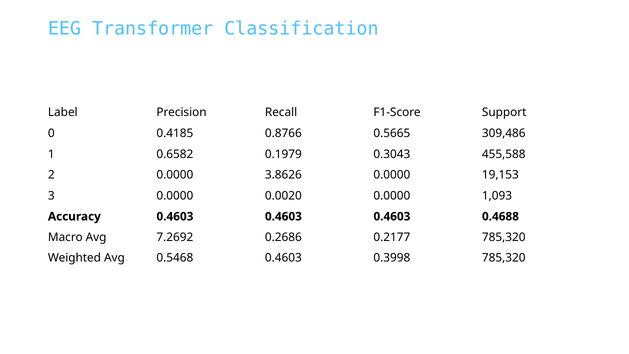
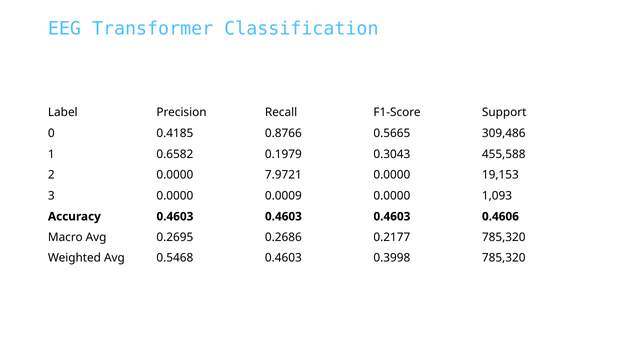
3.8626: 3.8626 -> 7.9721 (283, 175)
0.0020: 0.0020 -> 0.0009 (283, 196)
0.4688: 0.4688 -> 0.4606 (500, 216)
7.2692: 7.2692 -> 0.2695 (175, 237)
